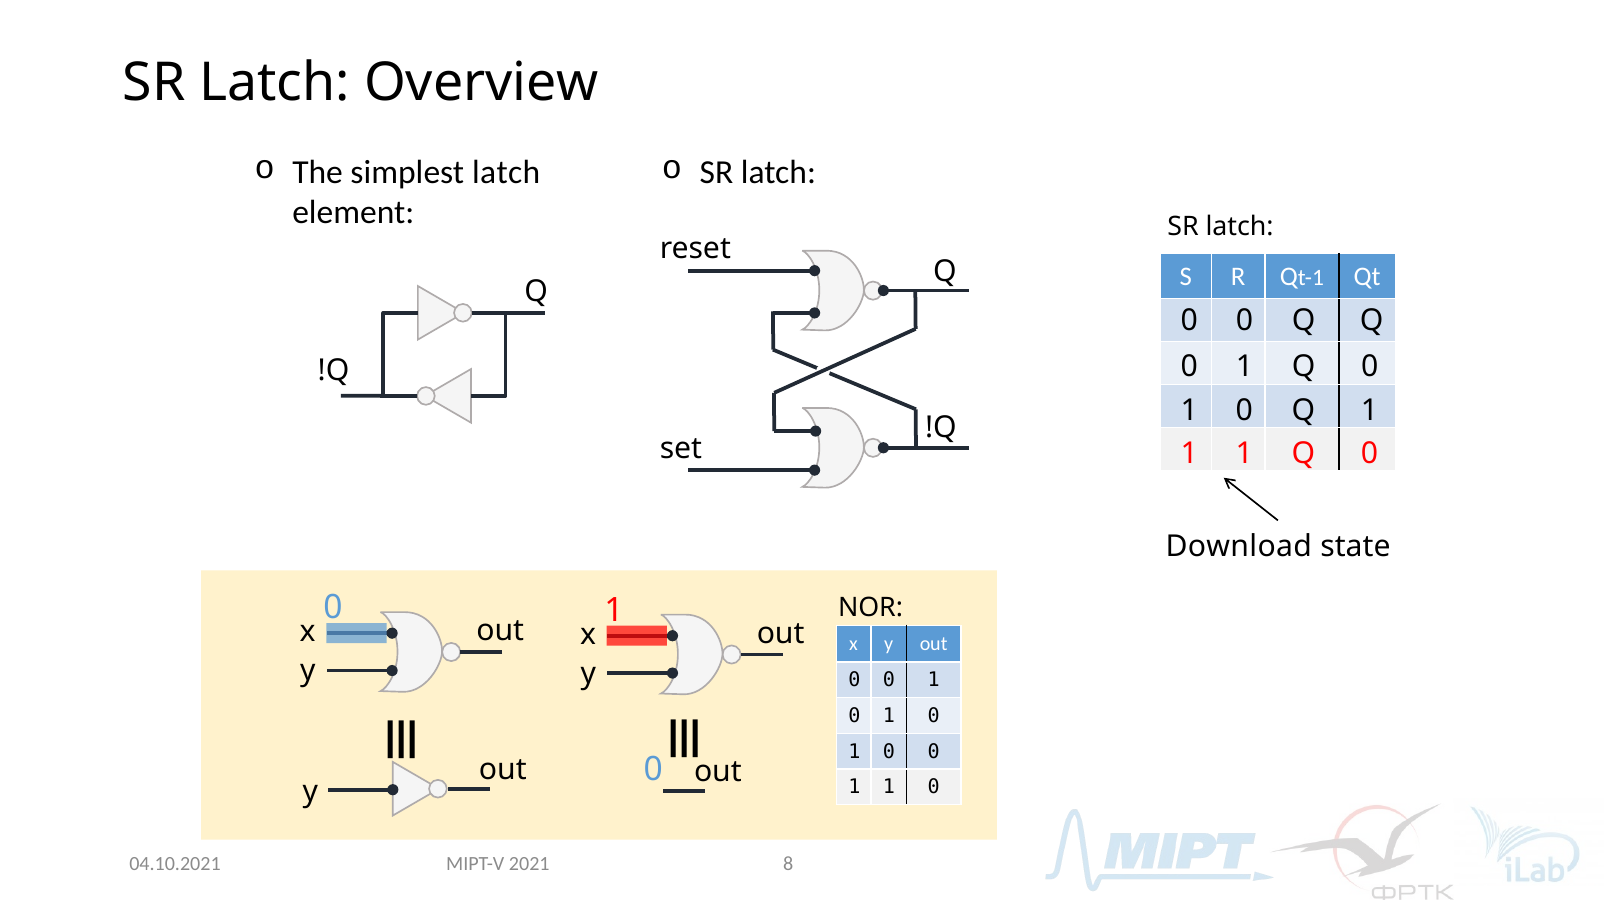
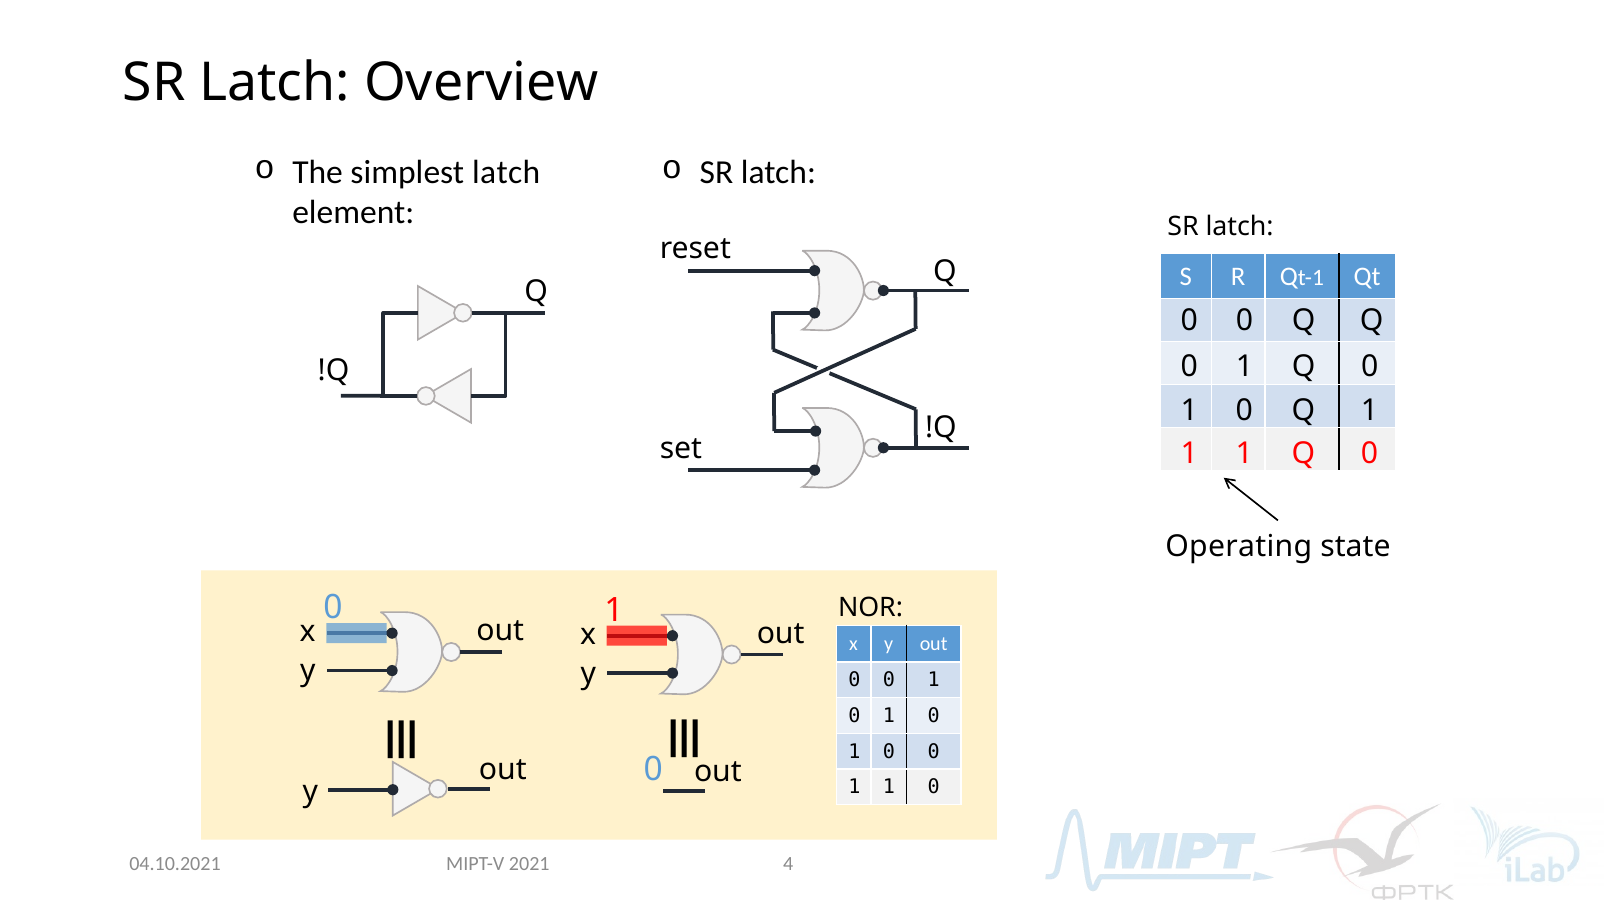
Download: Download -> Operating (1239, 547)
8: 8 -> 4 (788, 864)
